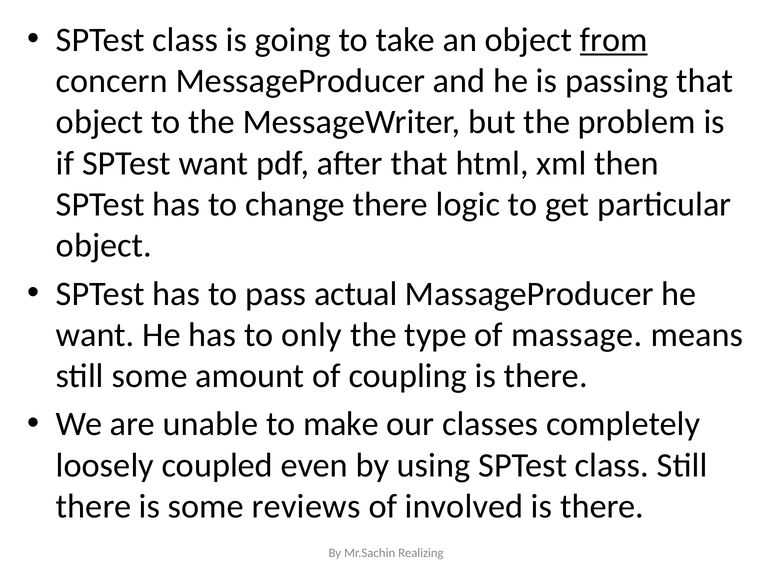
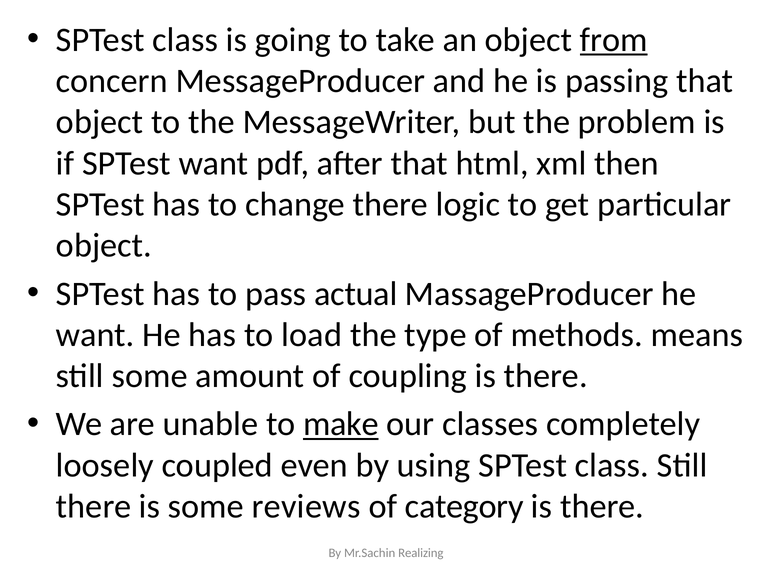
only: only -> load (312, 335)
massage: massage -> methods (577, 335)
make underline: none -> present (341, 424)
involved: involved -> category (464, 506)
